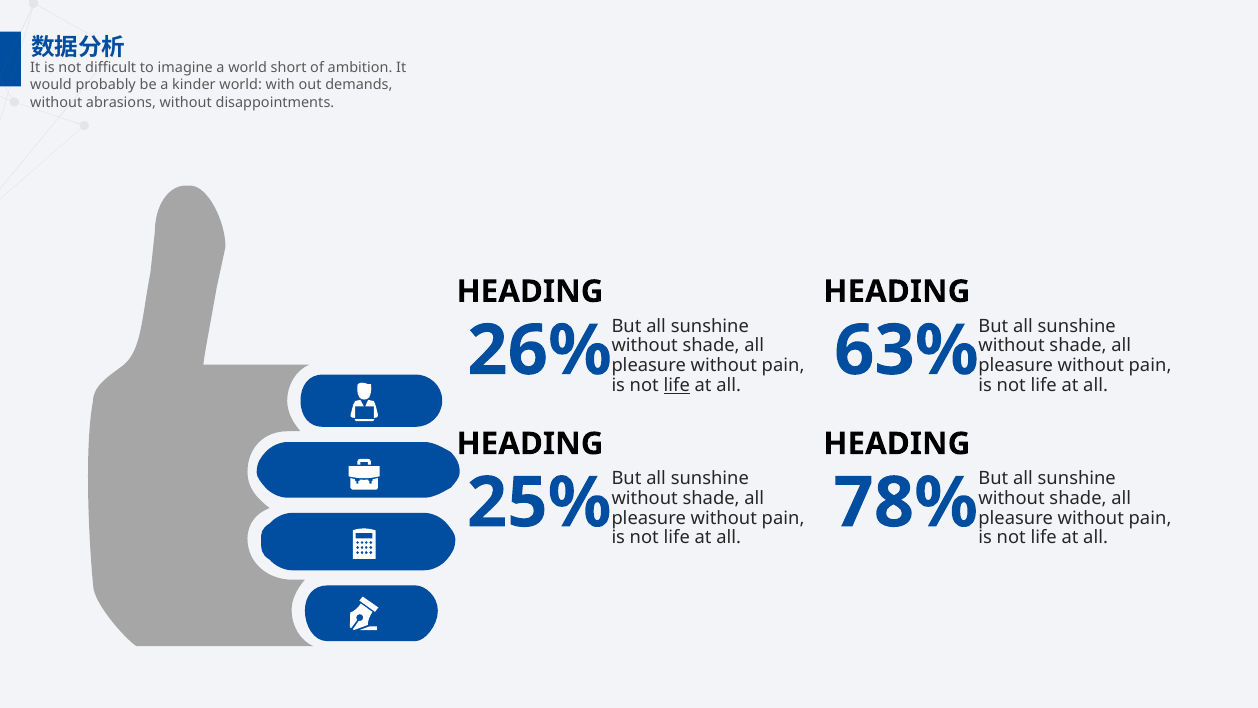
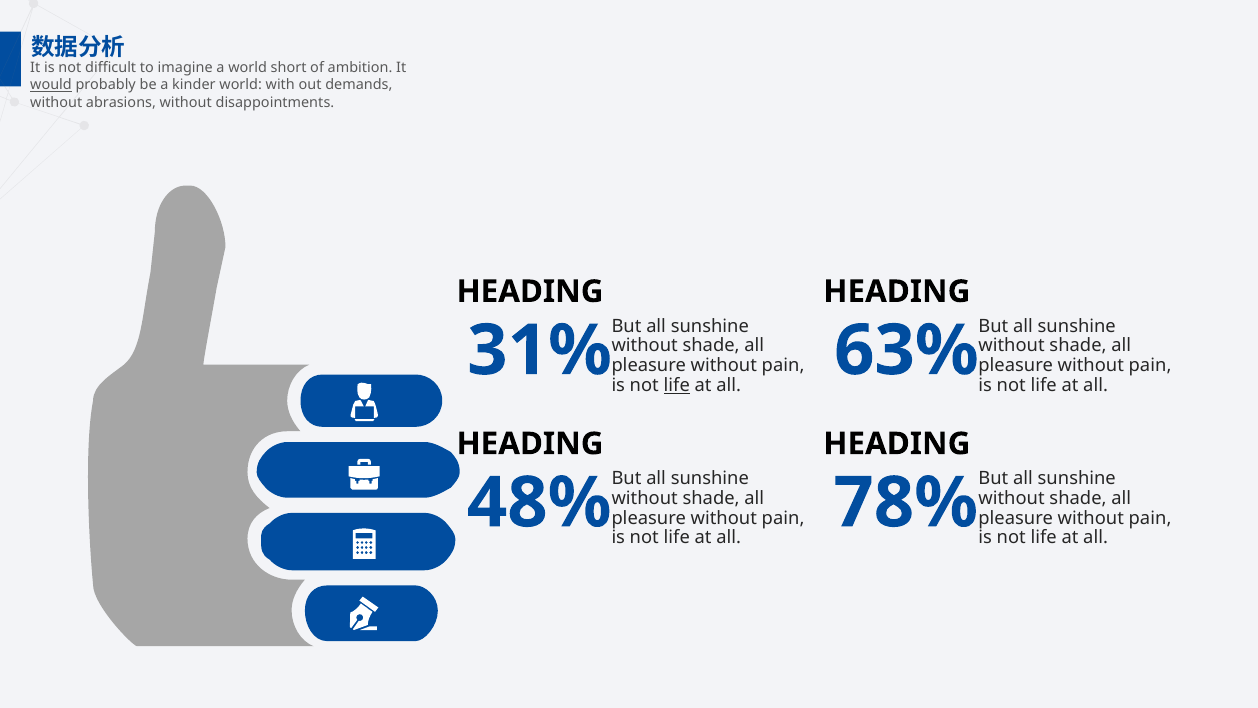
would underline: none -> present (51, 85)
26%: 26% -> 31% (540, 351)
25%: 25% -> 48% (539, 503)
